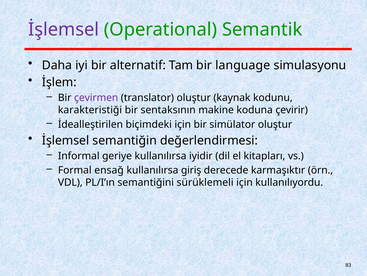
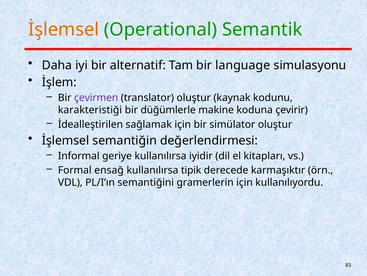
İşlemsel colour: purple -> orange (64, 29)
sentaksının: sentaksının -> düğümlerle (168, 110)
biçimdeki: biçimdeki -> sağlamak (149, 124)
giriş: giriş -> tipik (191, 170)
sürüklemeli: sürüklemeli -> gramerlerin (205, 182)
